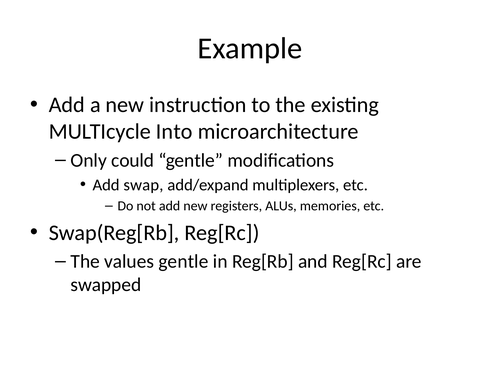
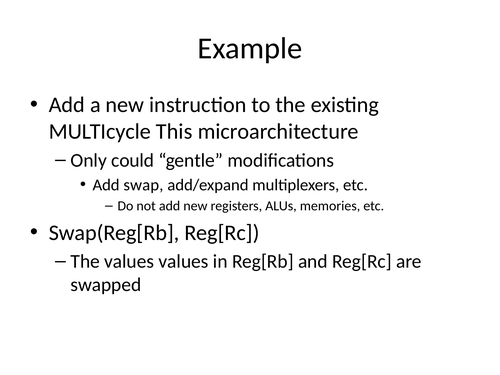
Into: Into -> This (174, 132)
values gentle: gentle -> values (183, 261)
